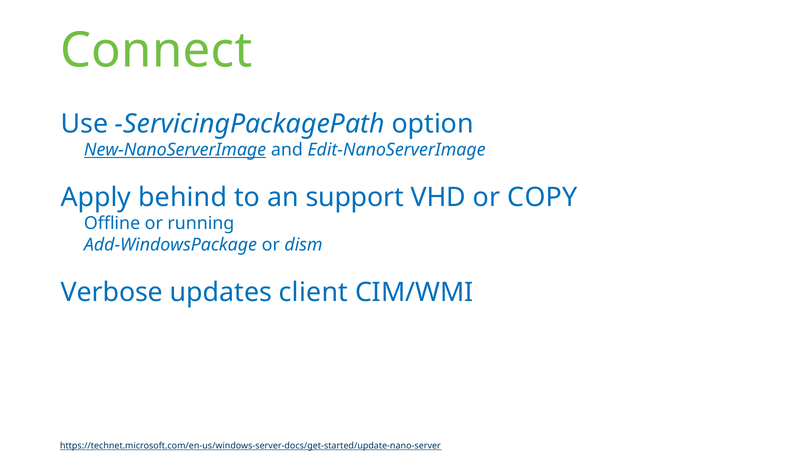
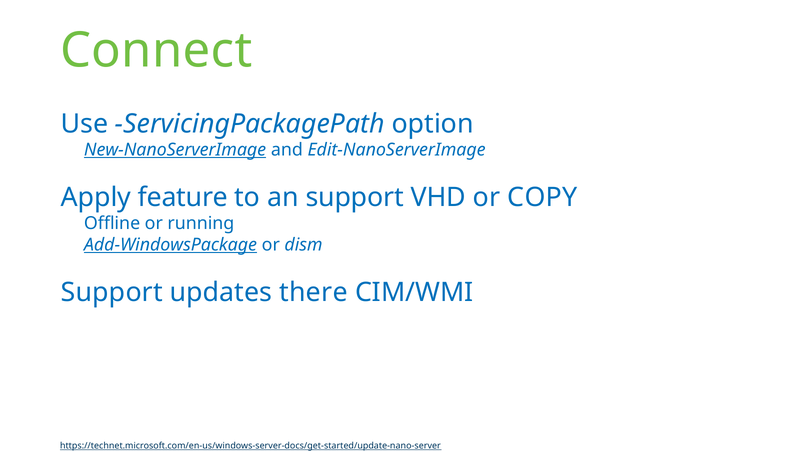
behind: behind -> feature (183, 197)
Add-WindowsPackage underline: none -> present (170, 245)
Verbose: Verbose -> Support (112, 292)
client: client -> there (313, 292)
